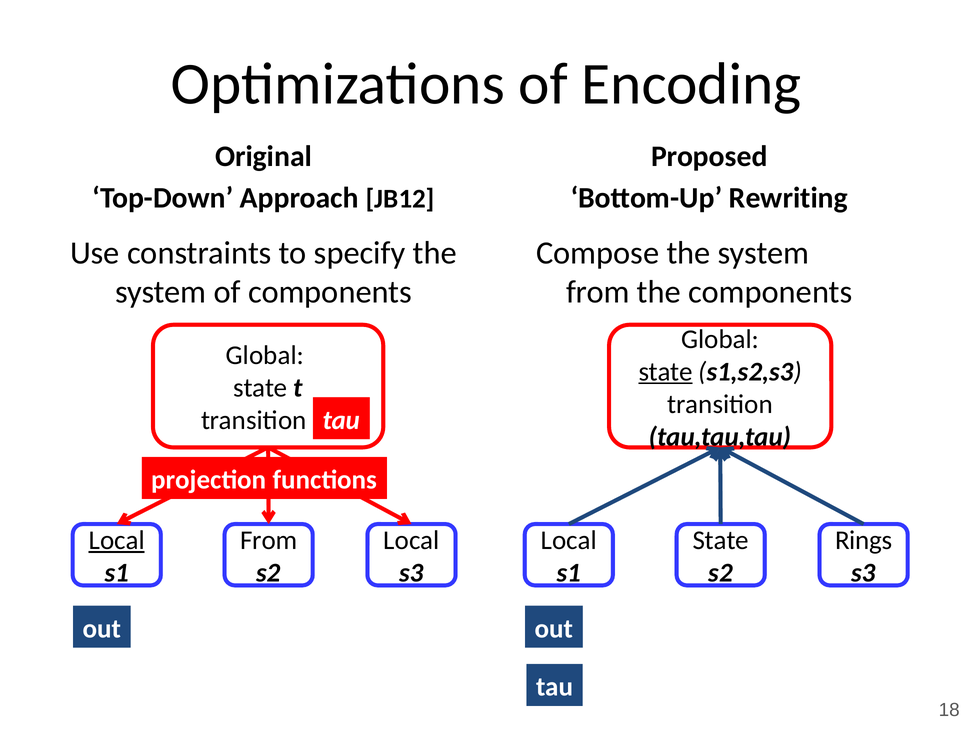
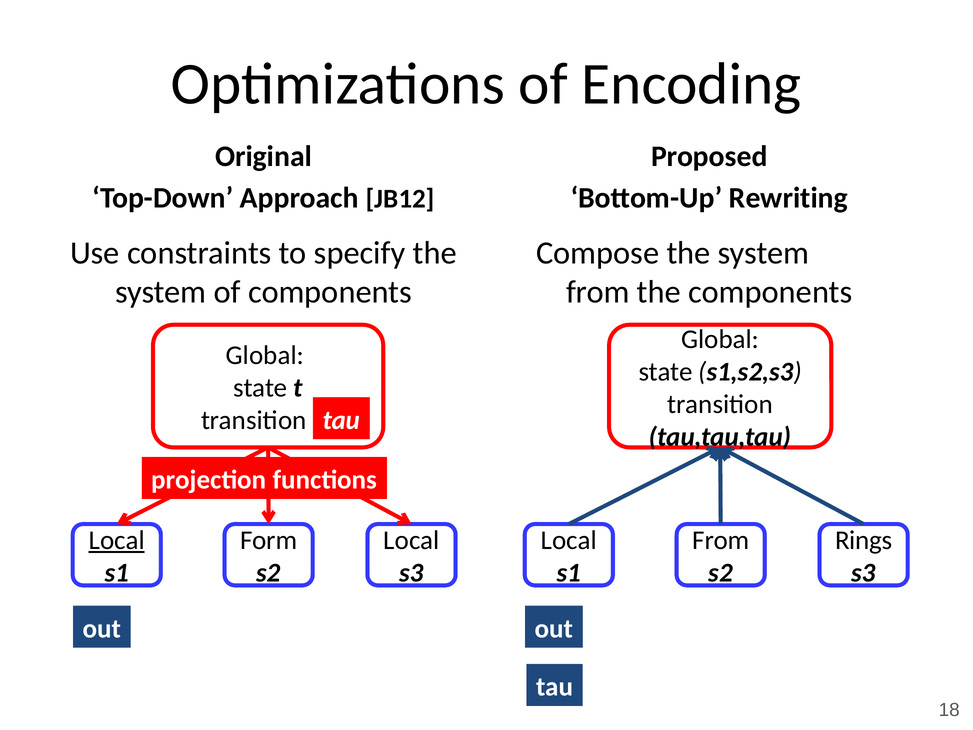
state underline: present -> none (666, 372)
From: From -> Form (269, 540)
State: State -> From (721, 540)
